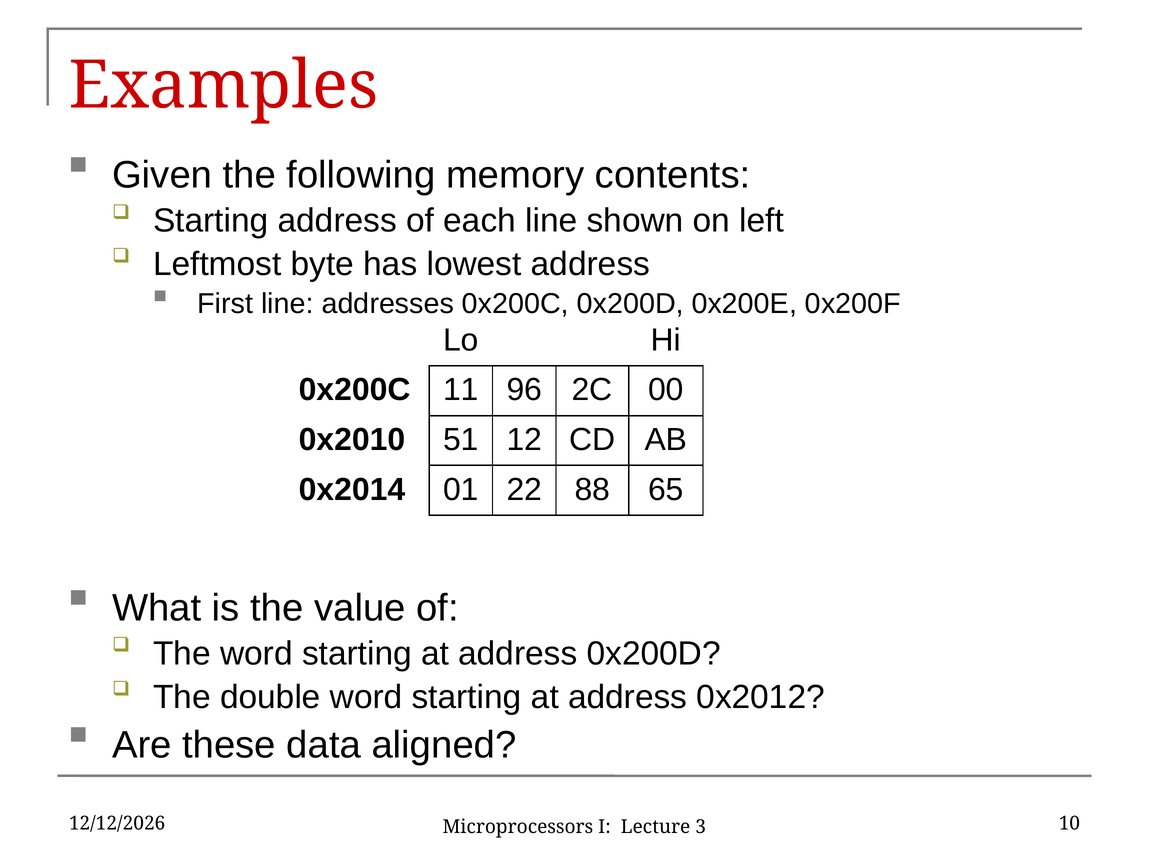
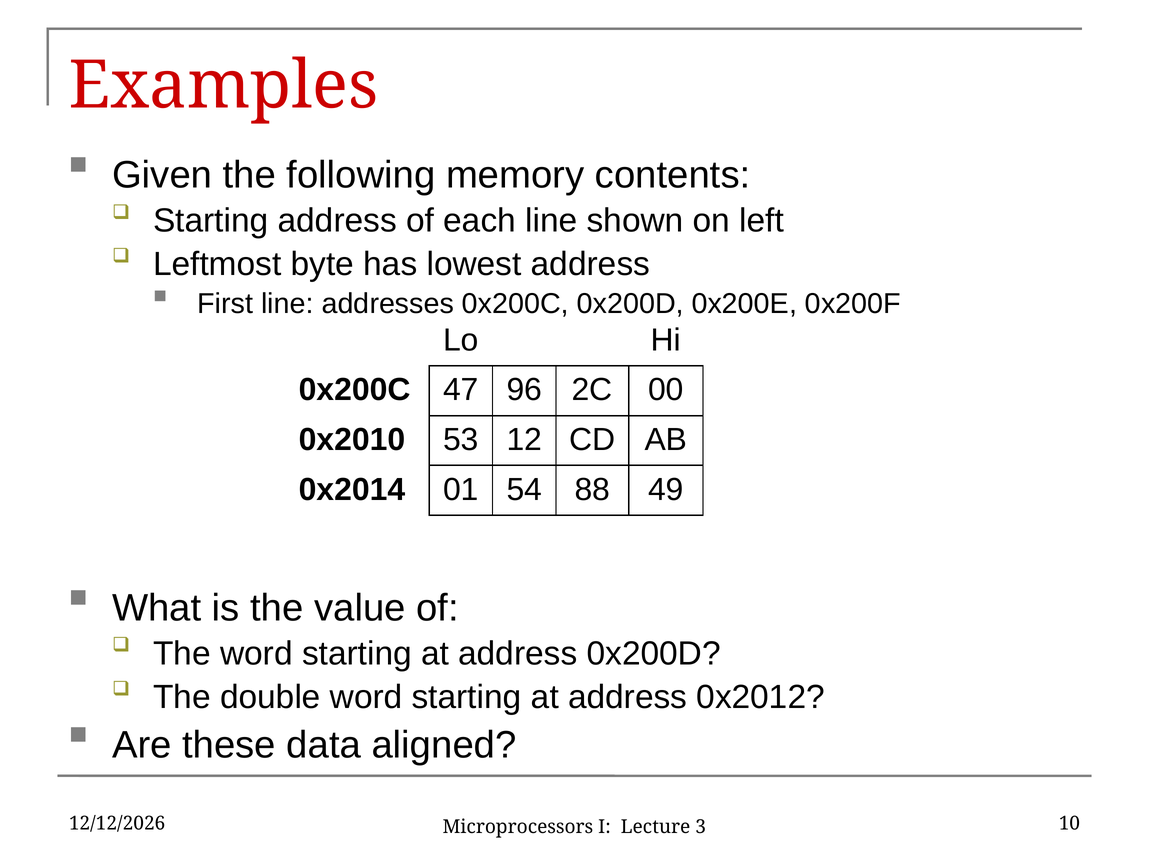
11: 11 -> 47 (461, 390)
51: 51 -> 53 (461, 440)
22: 22 -> 54 (524, 489)
65: 65 -> 49 (666, 489)
